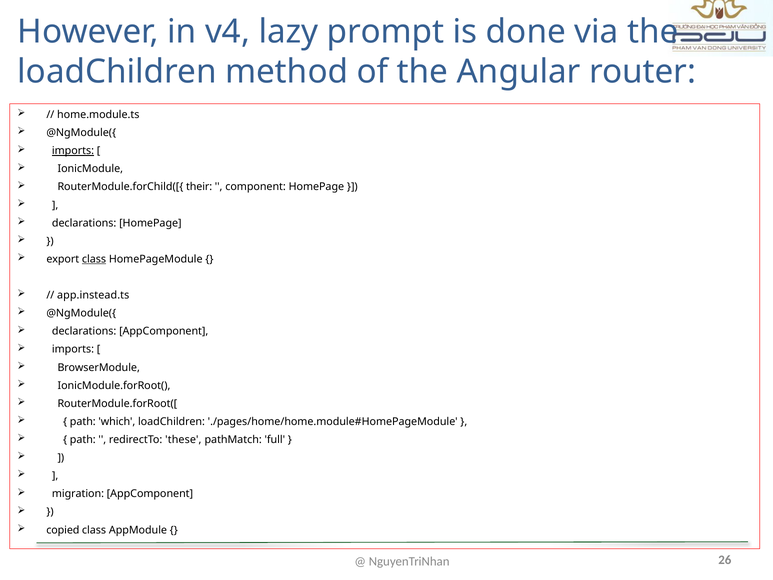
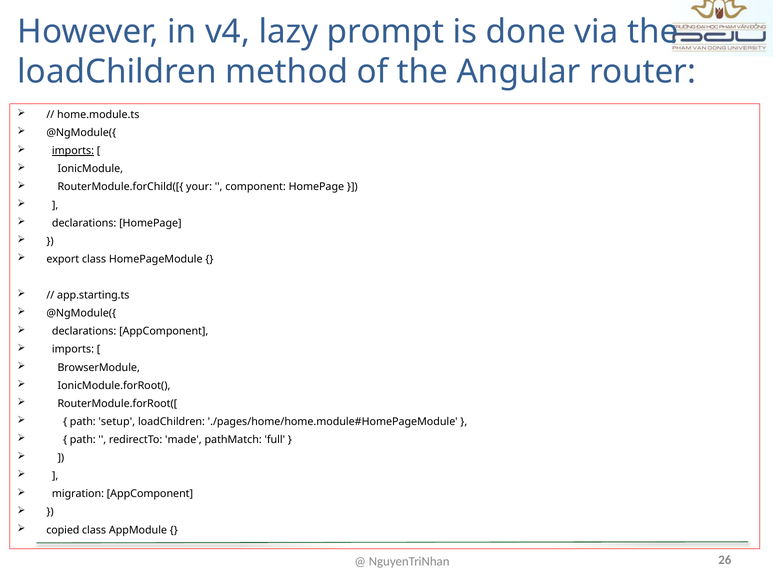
their: their -> your (199, 187)
class underline: present -> none (94, 259)
app.instead.ts: app.instead.ts -> app.starting.ts (93, 295)
which: which -> setup (117, 421)
these: these -> made (183, 439)
